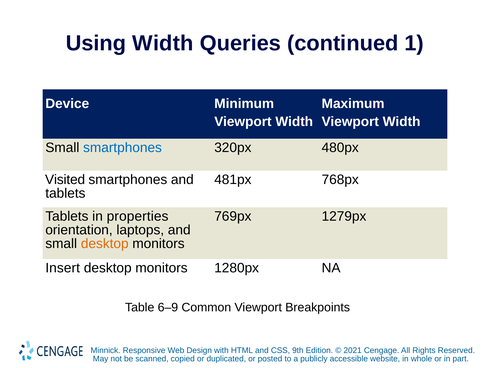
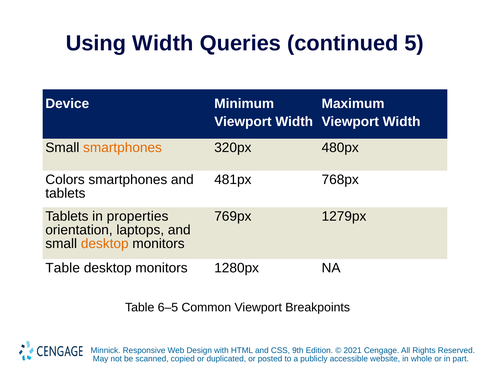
1: 1 -> 5 (414, 43)
smartphones colour: blue -> orange (123, 147)
Visited: Visited -> Colors (65, 180)
Insert: Insert -> Table (63, 268)
6–9: 6–9 -> 6–5 (168, 307)
